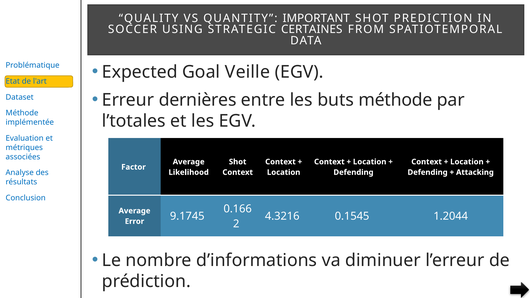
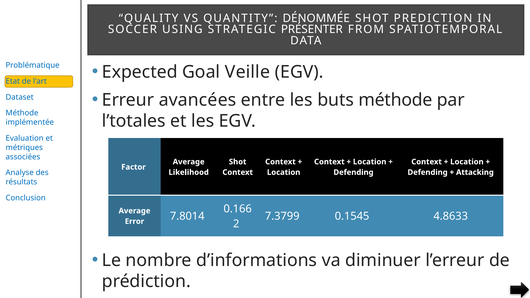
IMPORTANT: IMPORTANT -> DÉNOMMÉE (316, 18)
CERTAINES: CERTAINES -> PRÉSENTER (312, 29)
dernières: dernières -> avancées (197, 100)
4.3216: 4.3216 -> 7.3799 (282, 216)
1.2044: 1.2044 -> 4.8633 (451, 216)
9.1745: 9.1745 -> 7.8014 (187, 216)
